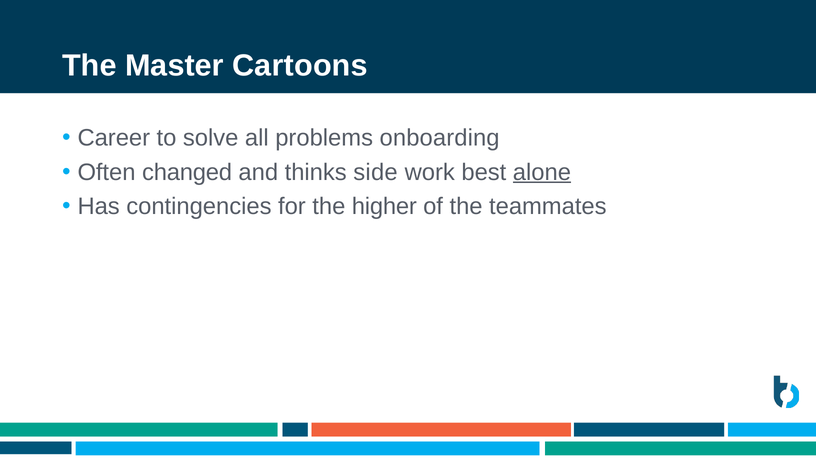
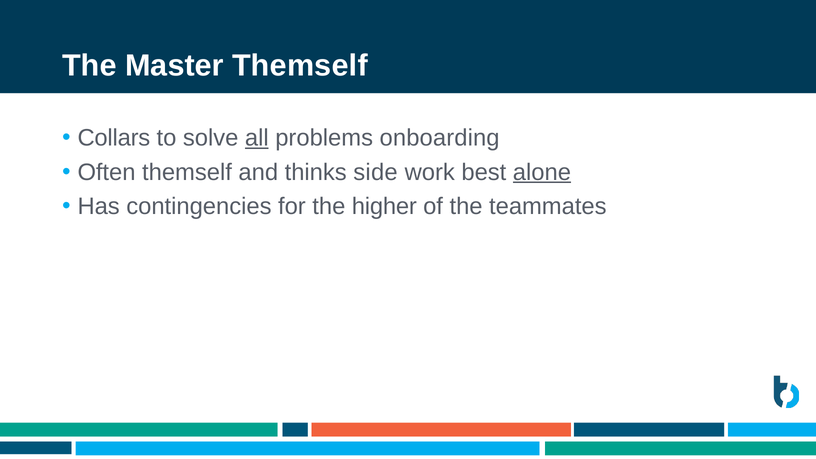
Master Cartoons: Cartoons -> Themself (300, 66)
Career: Career -> Collars (114, 138)
all underline: none -> present (257, 138)
Often changed: changed -> themself (187, 172)
